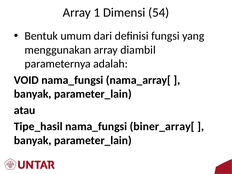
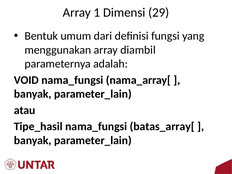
54: 54 -> 29 (159, 12)
biner_array[: biner_array[ -> batas_array[ (162, 126)
